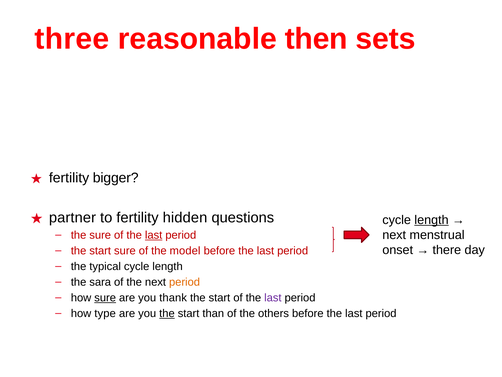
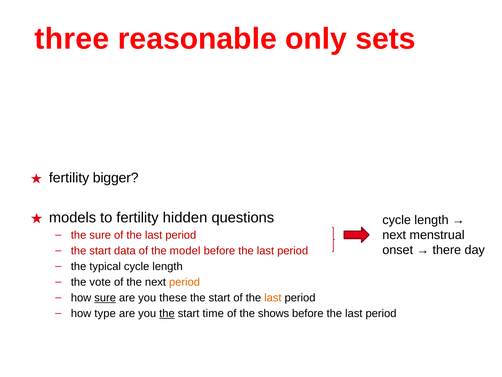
then: then -> only (316, 39)
partner: partner -> models (73, 217)
length underline: present -> none (431, 220)
last underline: present -> none (154, 235)
start sure: sure -> data (125, 251)
sara: sara -> vote (100, 282)
thank: thank -> these (173, 297)
last colour: purple -> orange (273, 297)
than: than -> time (213, 313)
others: others -> shows (274, 313)
